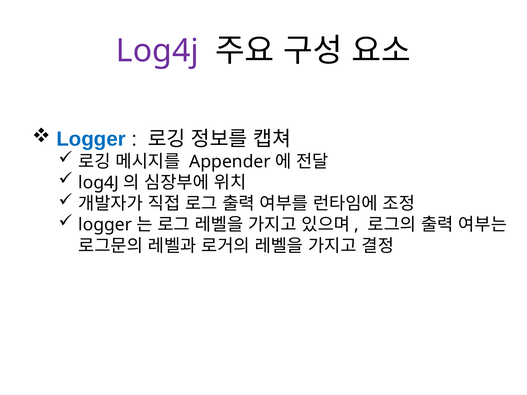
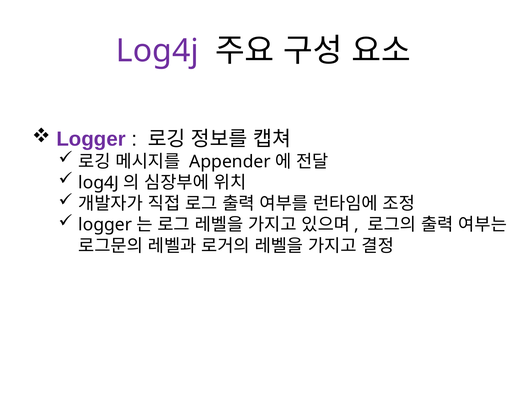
Logger colour: blue -> purple (91, 139)
